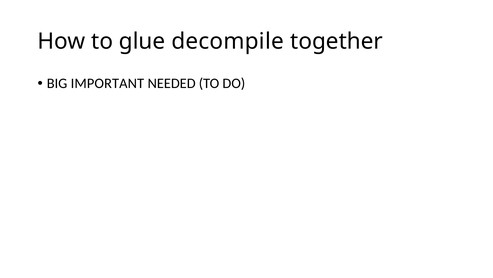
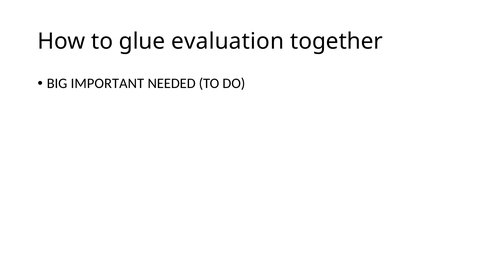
decompile: decompile -> evaluation (228, 41)
